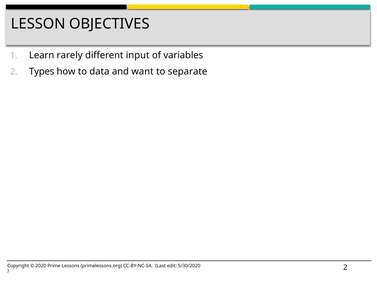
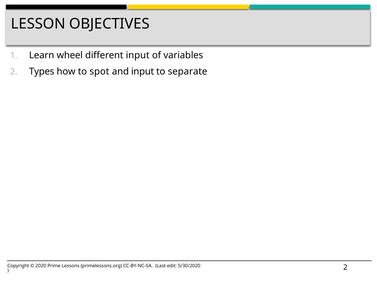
rarely: rarely -> wheel (70, 55)
data: data -> spot (99, 72)
and want: want -> input (143, 72)
